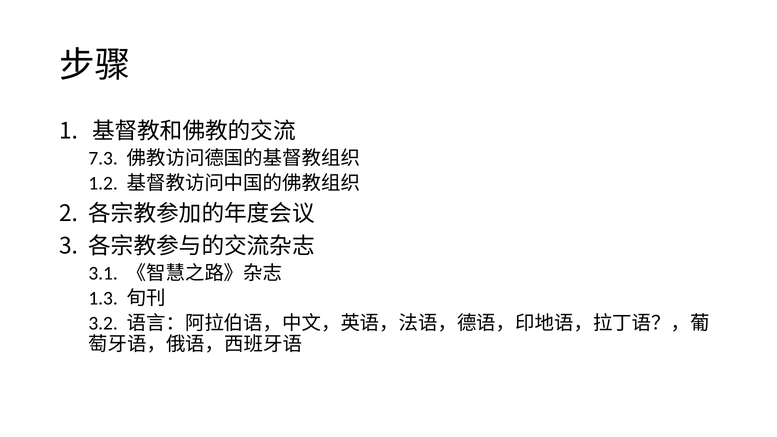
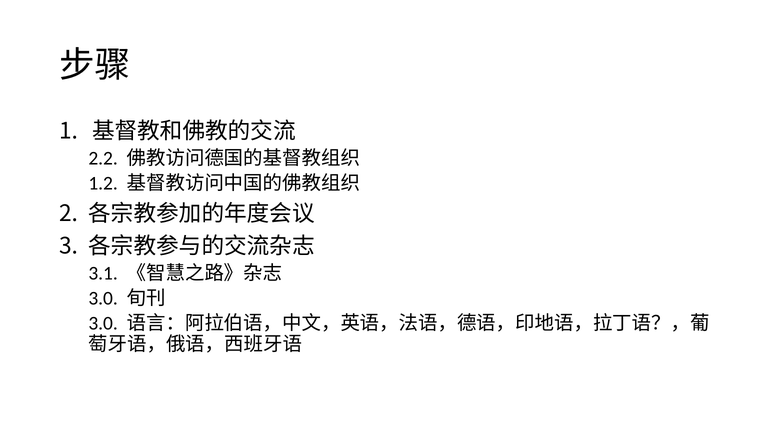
7.3: 7.3 -> 2.2 (103, 158)
1.3: 1.3 -> 3.0 (103, 298)
3.2: 3.2 -> 3.0 (103, 323)
